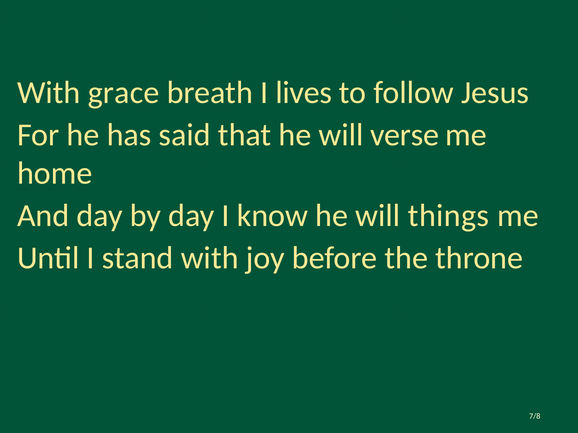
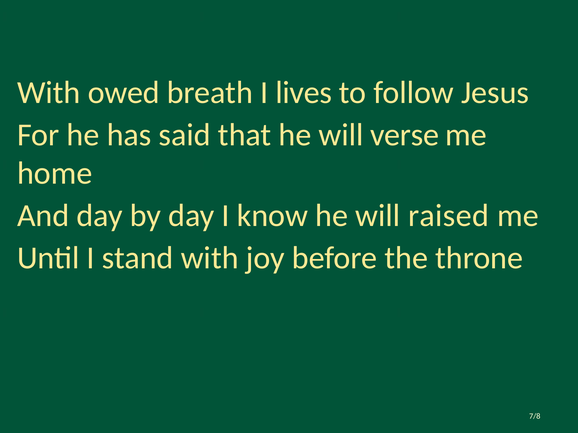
grace: grace -> owed (124, 93)
things: things -> raised (448, 216)
